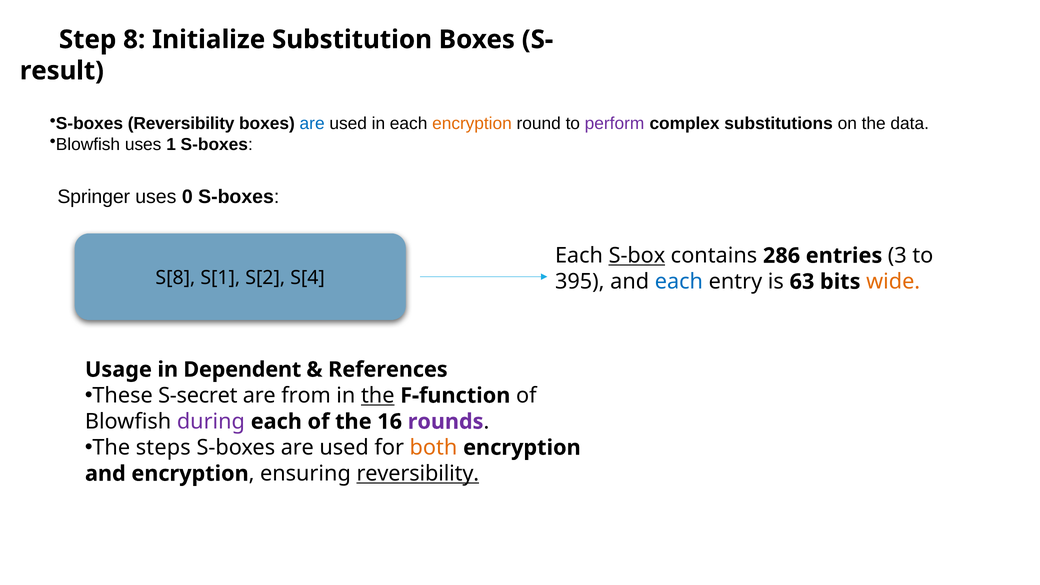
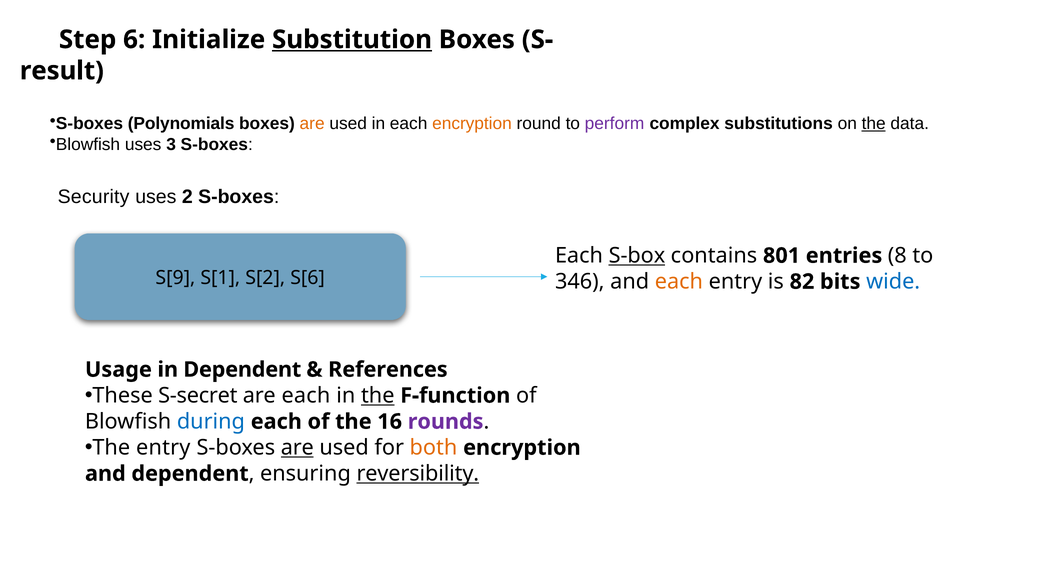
8: 8 -> 6 (134, 40)
Substitution underline: none -> present (352, 40)
S-boxes Reversibility: Reversibility -> Polynomials (181, 124)
are colour: blue -> orange (312, 124)
the underline: none -> present (874, 124)
1: 1 -> 3 (171, 144)
Springer: Springer -> Security (94, 197)
0: 0 -> 2 (187, 197)
286: 286 -> 801 (782, 256)
3: 3 -> 8 (897, 256)
S[8: S[8 -> S[9 (175, 278)
S[4: S[4 -> S[6 (308, 278)
395: 395 -> 346 (580, 282)
each colour: blue -> orange (679, 282)
63: 63 -> 82 (802, 282)
wide colour: orange -> blue (893, 282)
are from: from -> each (306, 396)
during colour: purple -> blue (211, 422)
The steps: steps -> entry (163, 448)
are underline: none -> present (297, 448)
and encryption: encryption -> dependent (190, 474)
